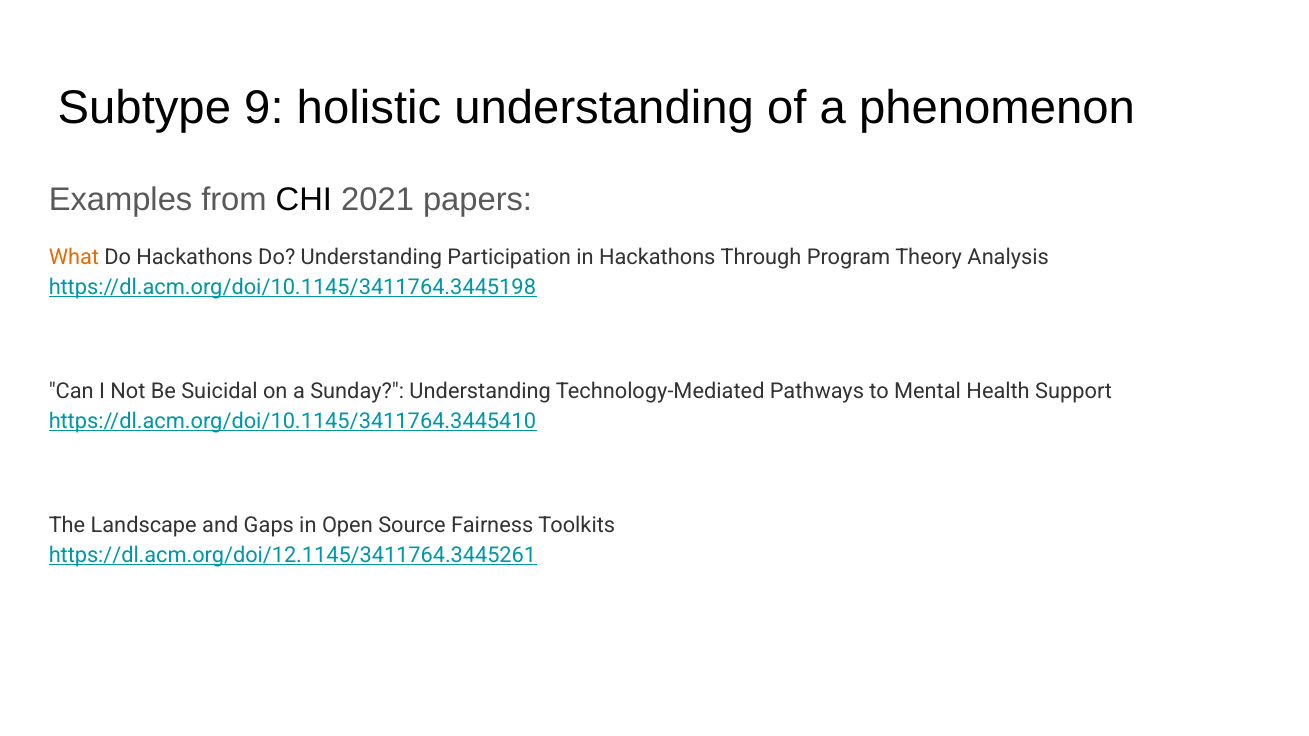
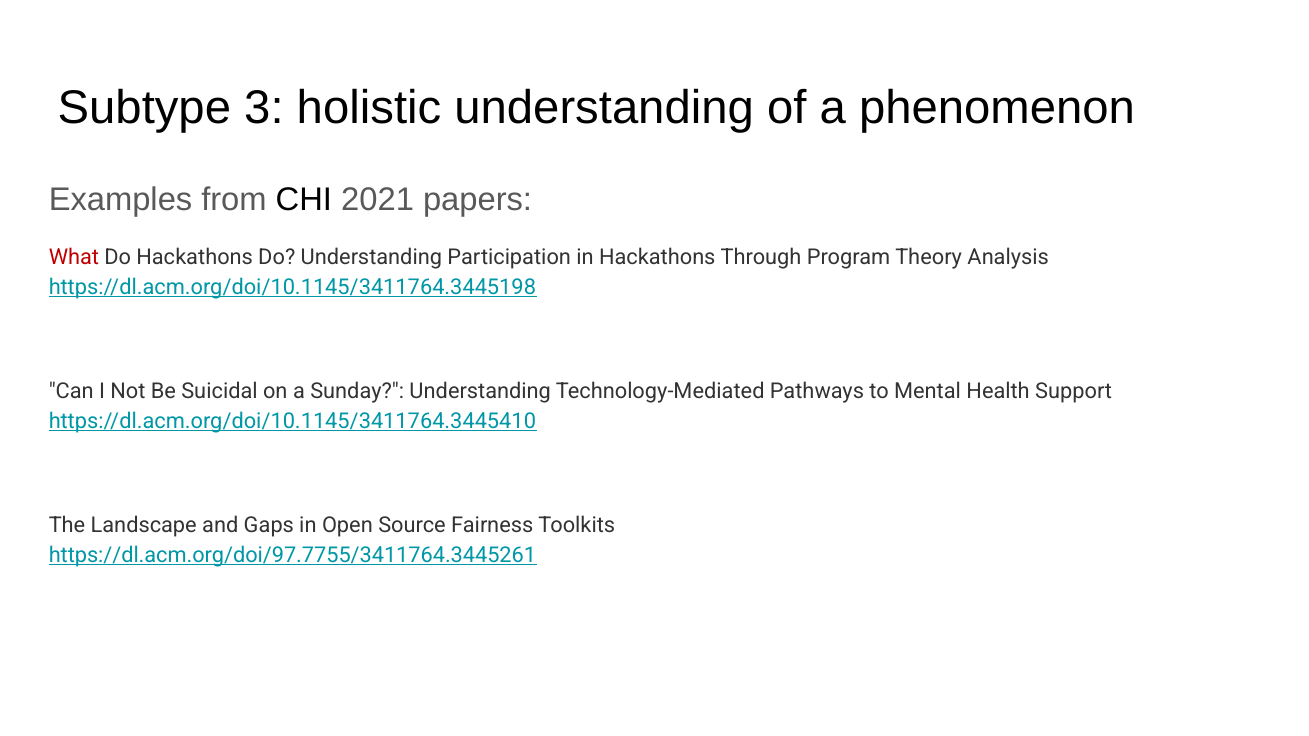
9: 9 -> 3 (264, 108)
What colour: orange -> red (74, 257)
https://dl.acm.org/doi/12.1145/3411764.3445261: https://dl.acm.org/doi/12.1145/3411764.3445261 -> https://dl.acm.org/doi/97.7755/3411764.3445261 (292, 555)
